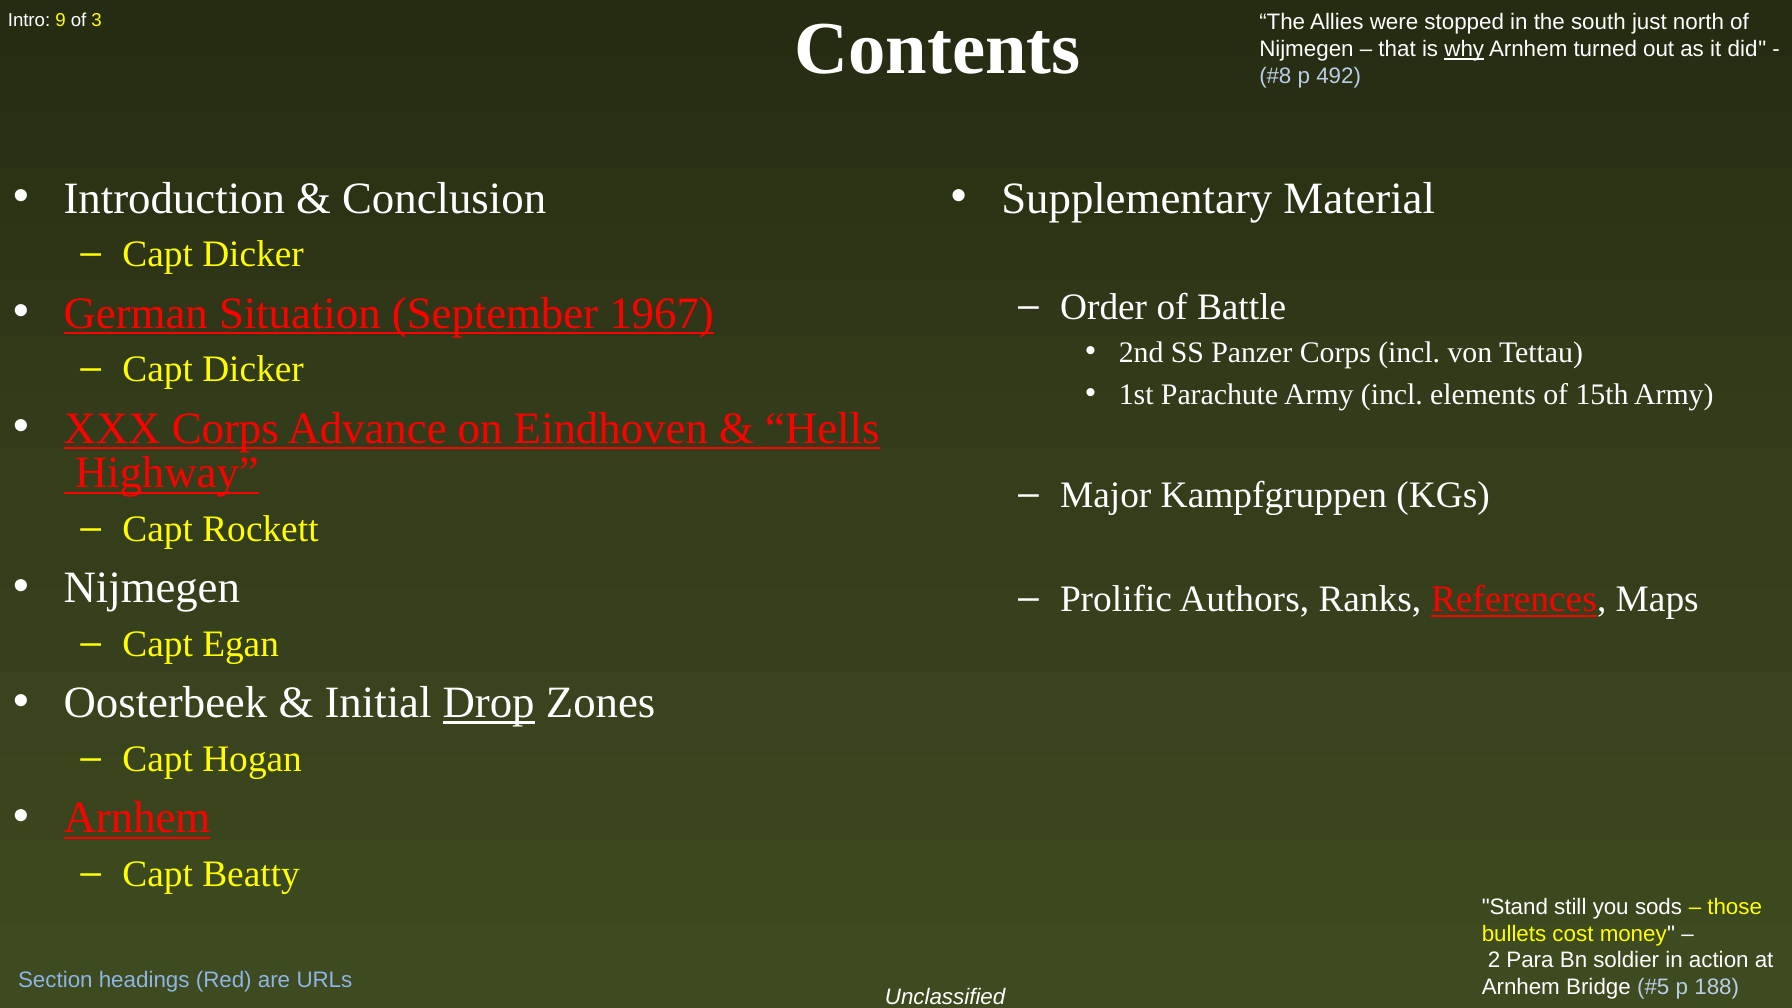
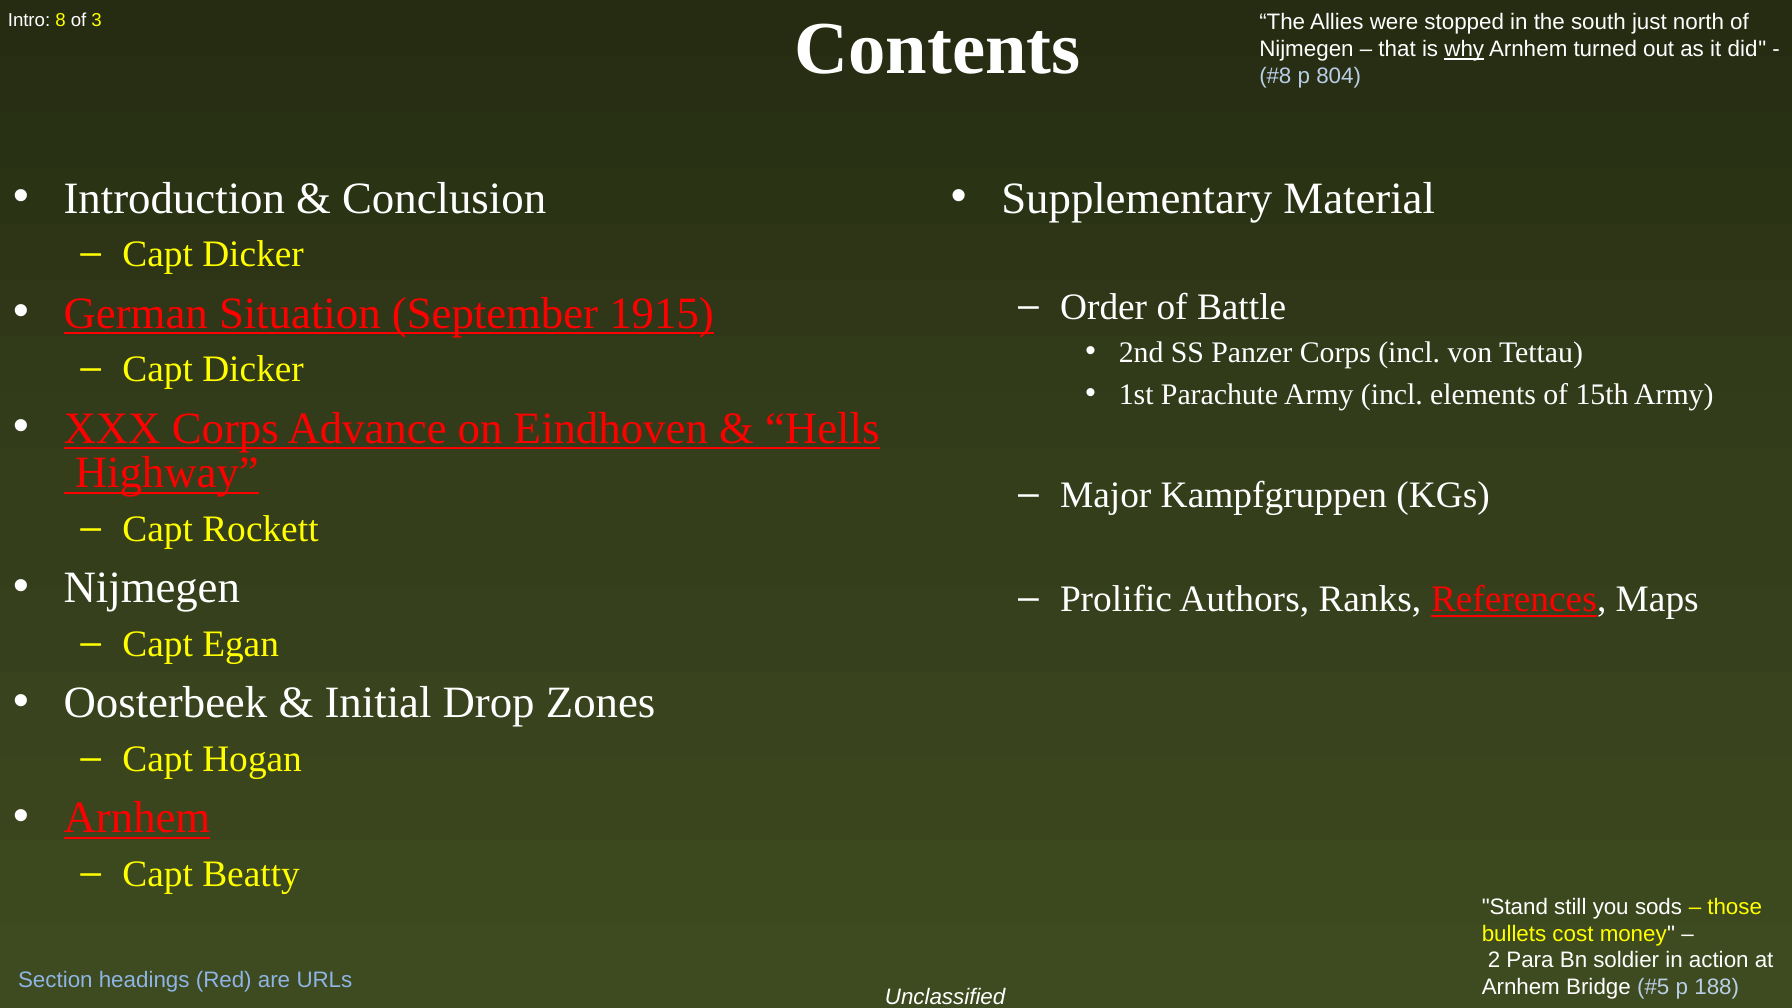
9: 9 -> 8 (61, 20)
492: 492 -> 804 (1339, 76)
1967: 1967 -> 1915 (662, 313)
Drop underline: present -> none (489, 703)
